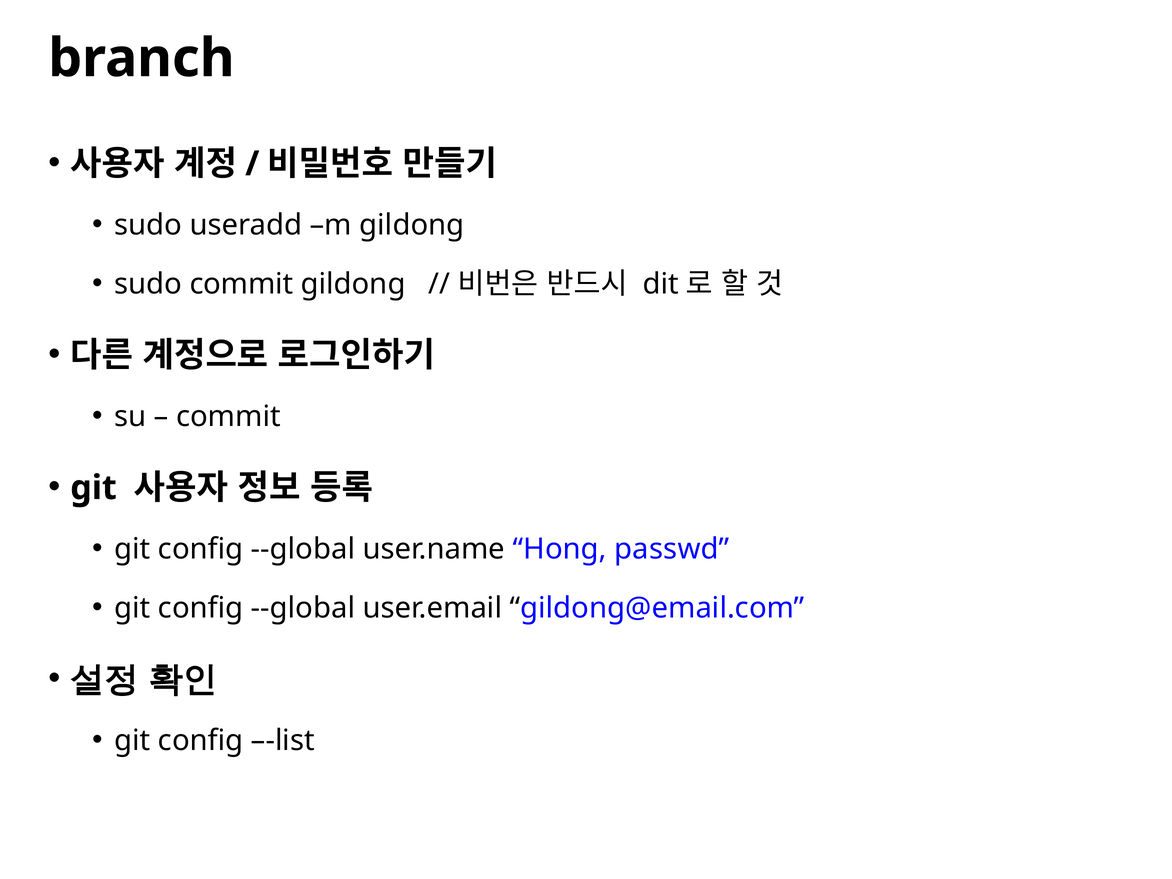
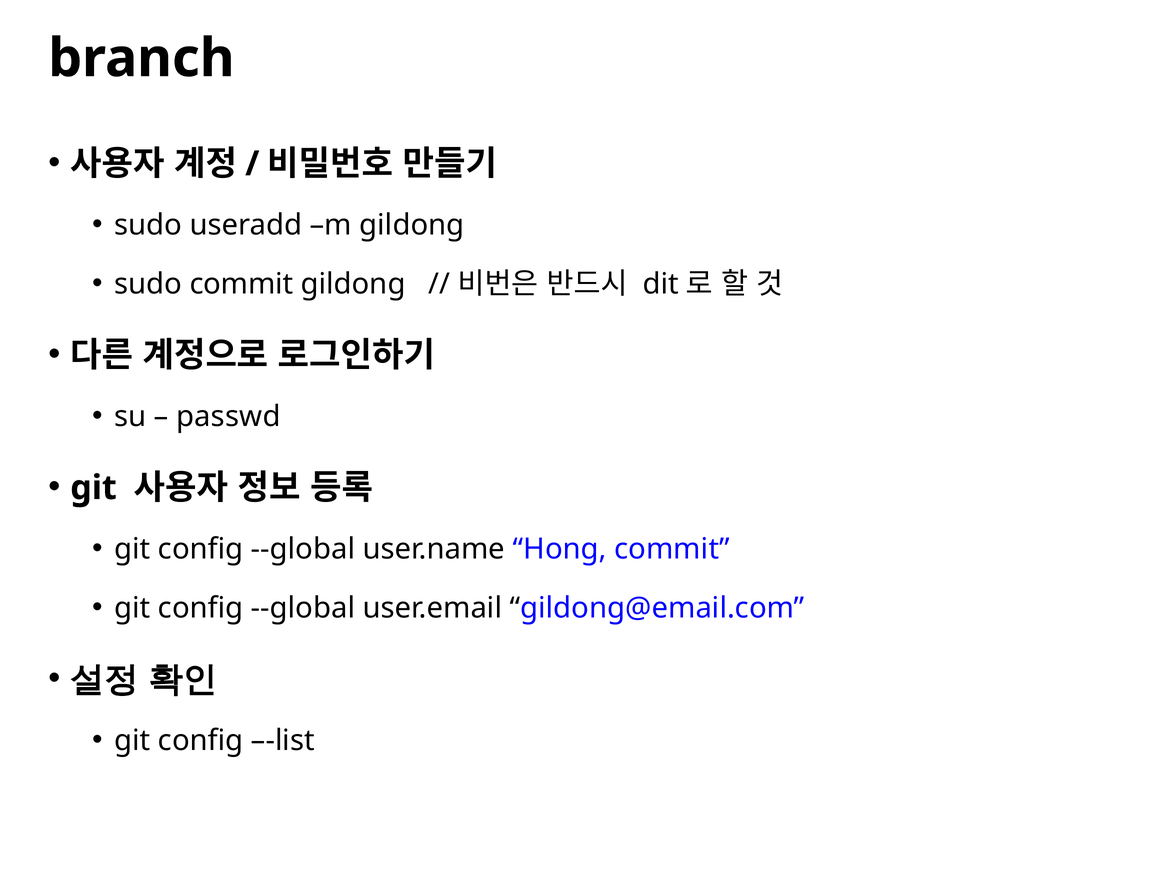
commit: commit -> passwd (228, 417)
Hong passwd: passwd -> commit (672, 549)
